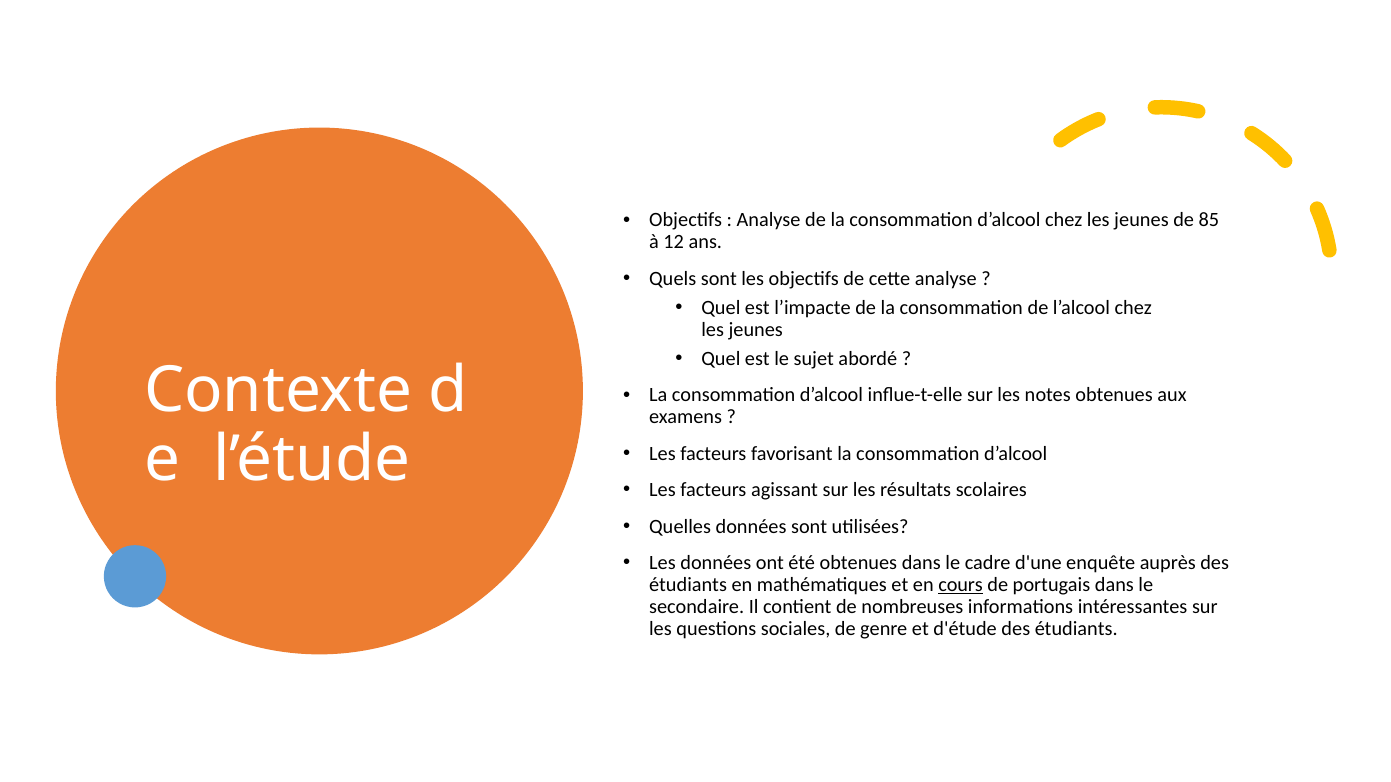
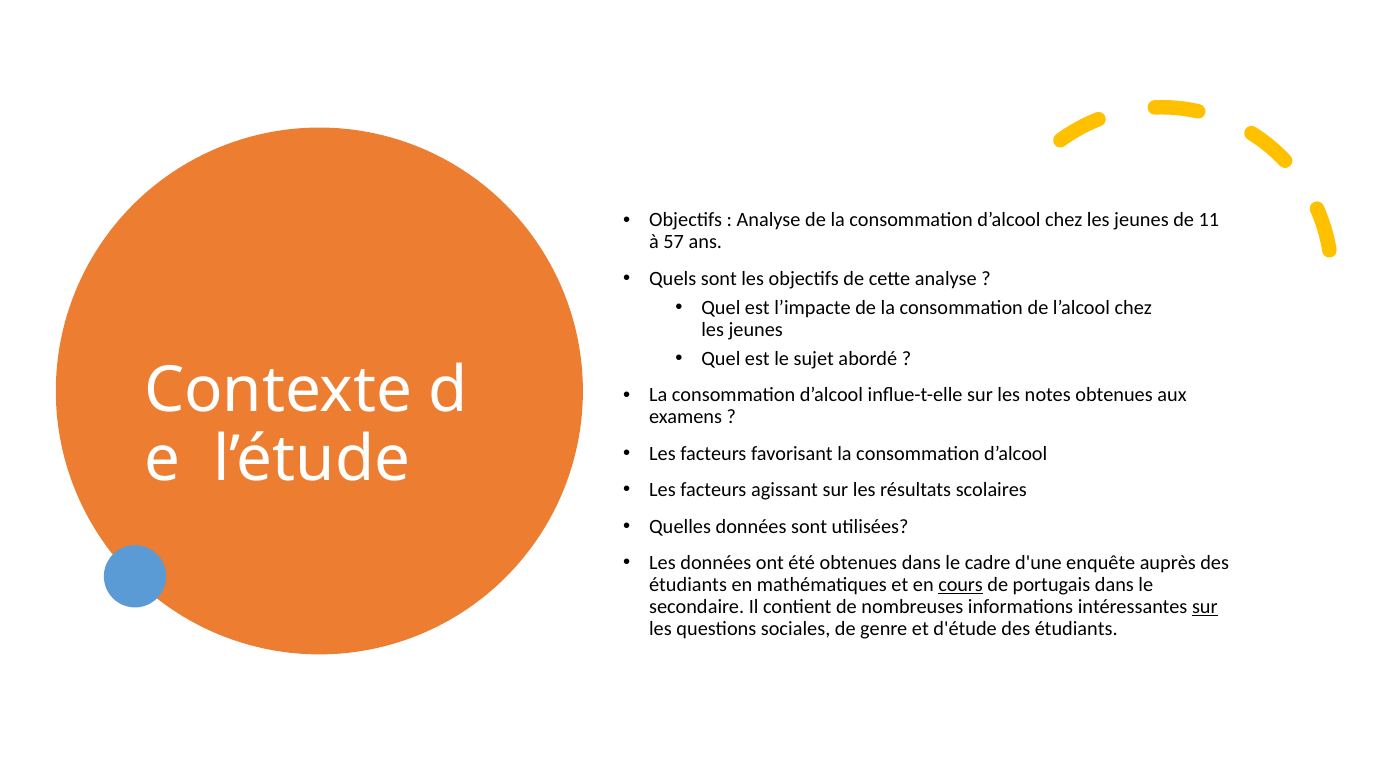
85: 85 -> 11 (1209, 220)
12: 12 -> 57 (674, 242)
sur underline: none -> present (1205, 607)
